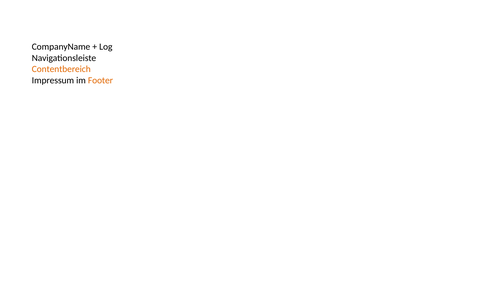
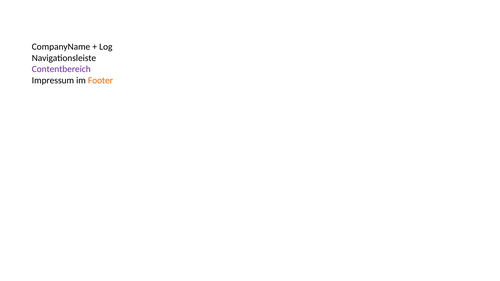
Contentbereich colour: orange -> purple (61, 69)
